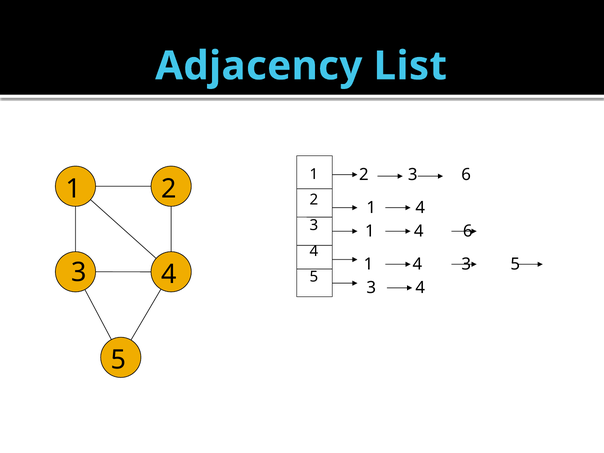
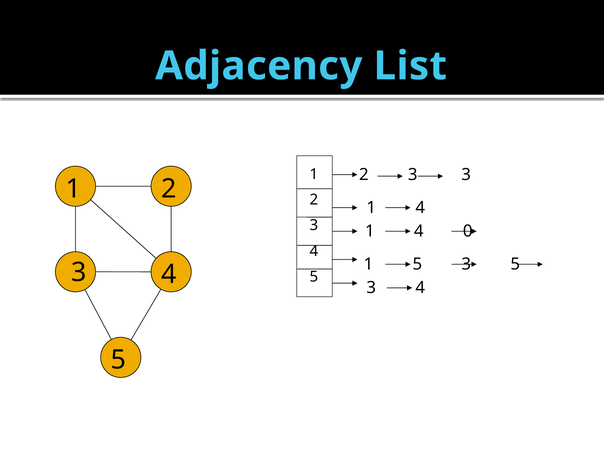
3 6: 6 -> 3 (466, 175)
4 6: 6 -> 0 (468, 231)
4: 4 -> 5 (417, 264)
